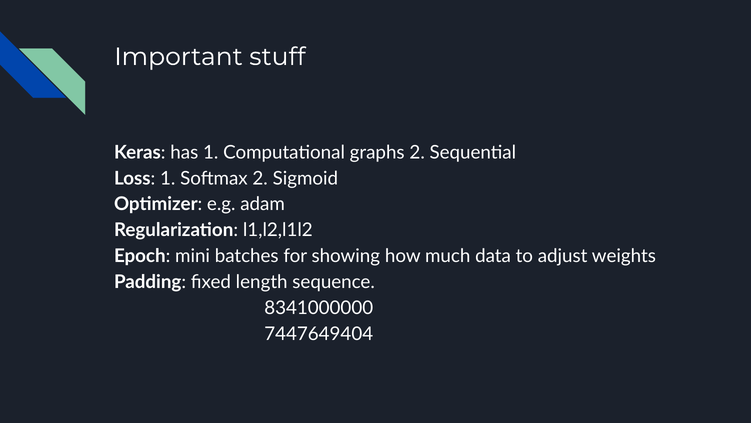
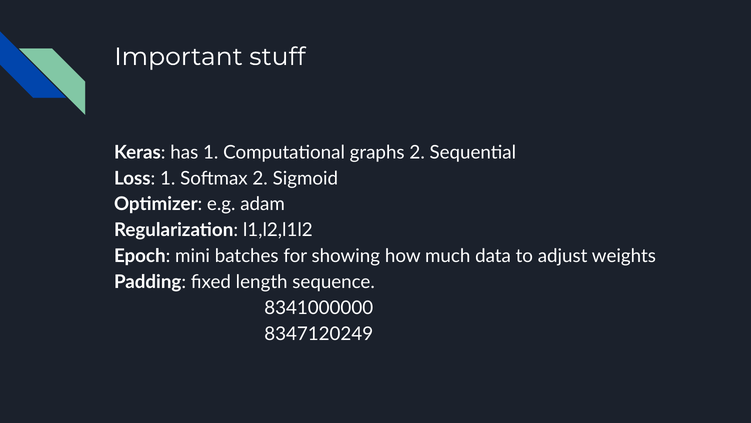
7447649404: 7447649404 -> 8347120249 (319, 333)
